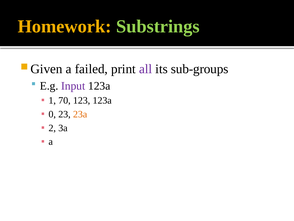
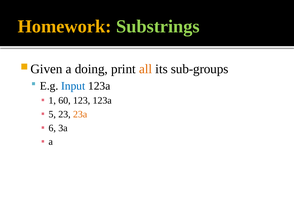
failed: failed -> doing (91, 69)
all colour: purple -> orange (146, 69)
Input colour: purple -> blue (73, 86)
70: 70 -> 60 (64, 100)
0: 0 -> 5 (52, 114)
2: 2 -> 6 (52, 128)
